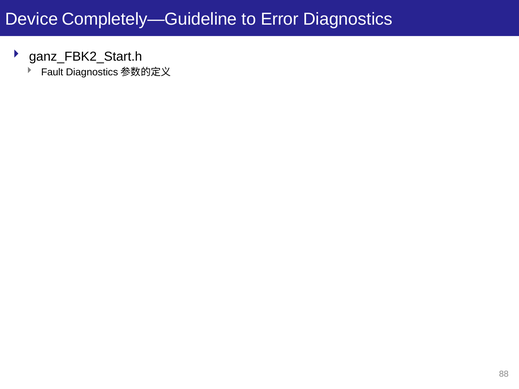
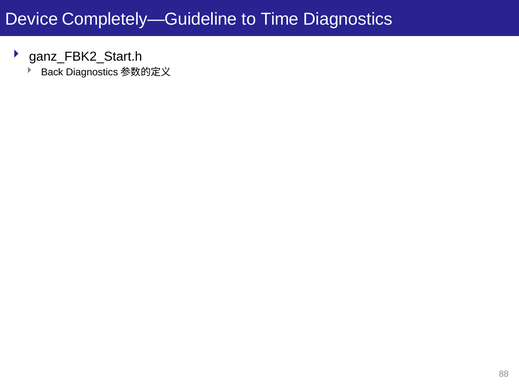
Error: Error -> Time (280, 19)
Fault: Fault -> Back (52, 72)
